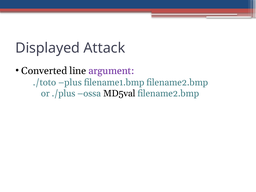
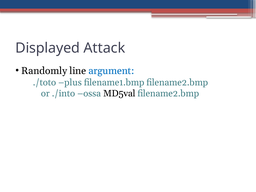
Converted: Converted -> Randomly (44, 71)
argument colour: purple -> blue (111, 71)
./plus: ./plus -> ./into (63, 93)
